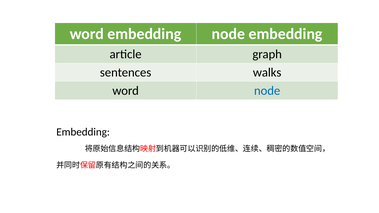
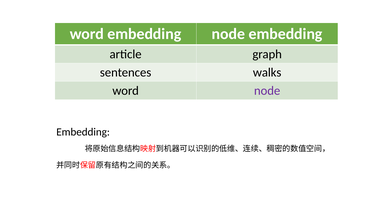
node colour: blue -> purple (267, 91)
